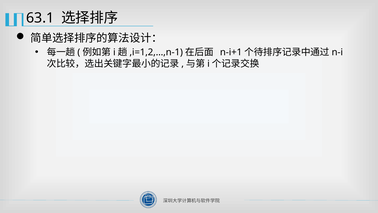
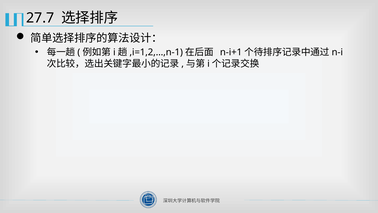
63.1: 63.1 -> 27.7 (40, 18)
